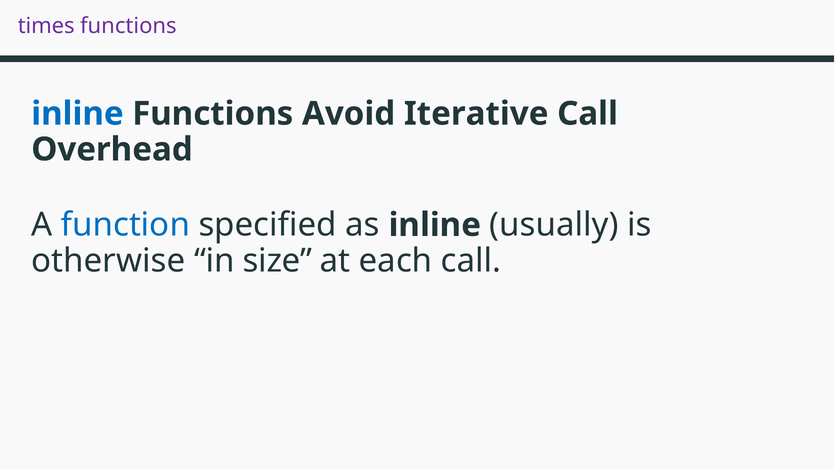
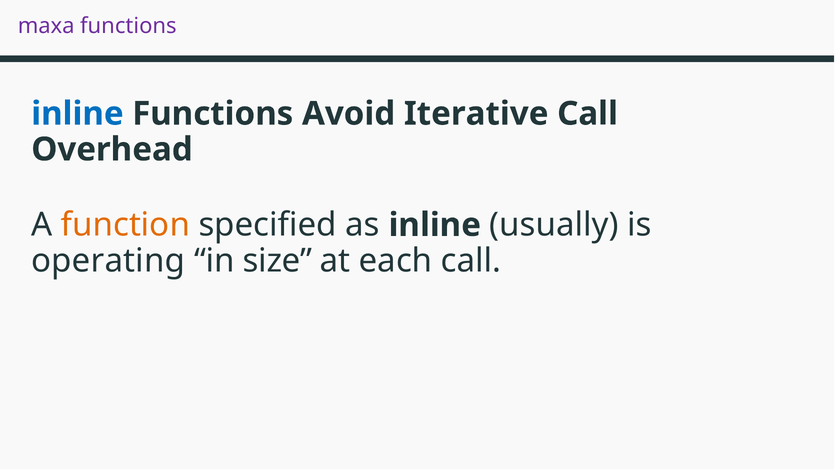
times: times -> maxa (46, 26)
function colour: blue -> orange (125, 225)
otherwise: otherwise -> operating (108, 261)
